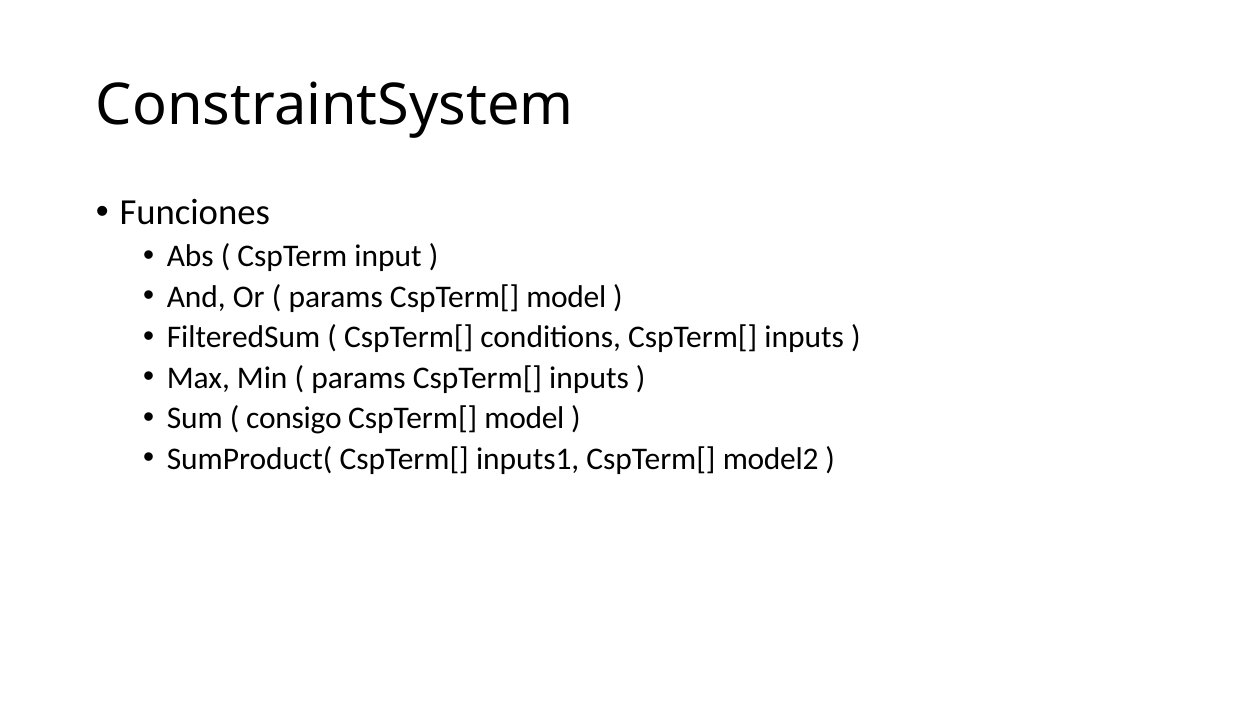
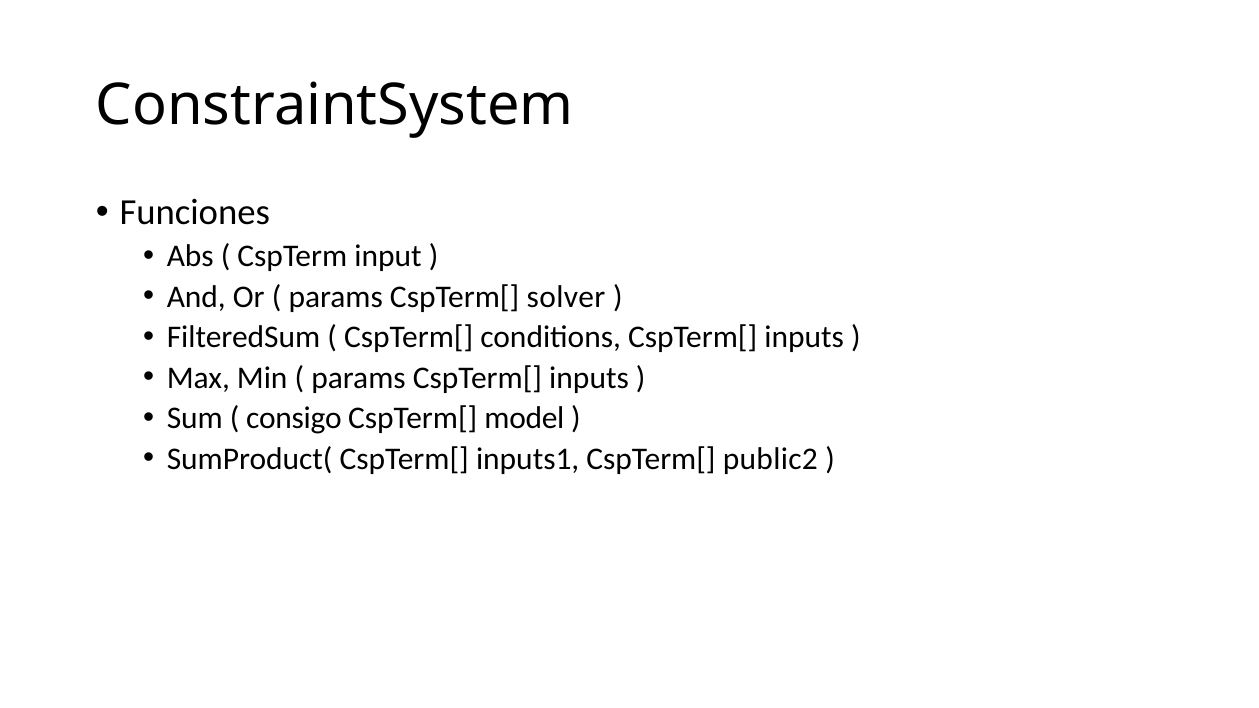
params CspTerm[ model: model -> solver (566, 297)
model2: model2 -> public2 (770, 459)
